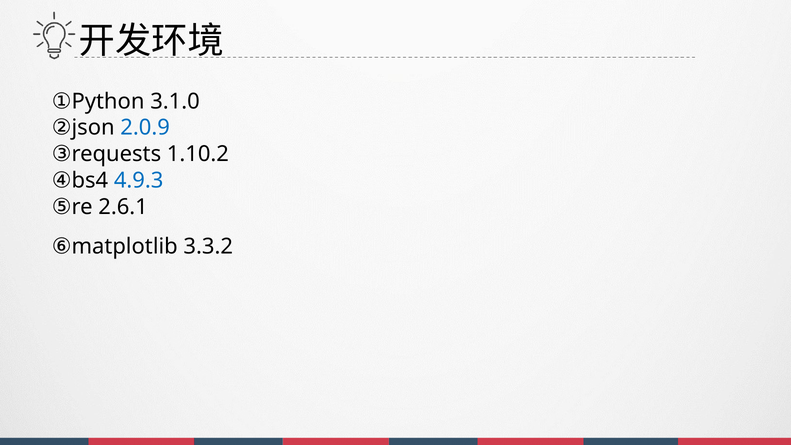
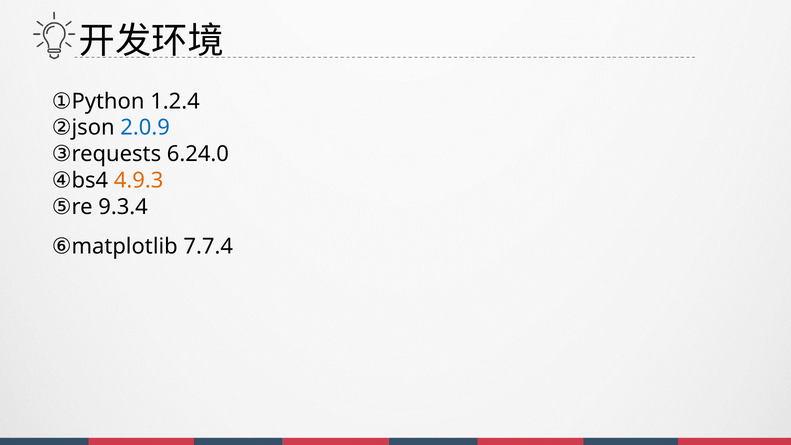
3.1.0: 3.1.0 -> 1.2.4 (175, 101)
1.10.2: 1.10.2 -> 6.24.0 (198, 154)
4.9.3 colour: blue -> orange (139, 180)
2.6.1: 2.6.1 -> 9.3.4 (123, 207)
3.3.2: 3.3.2 -> 7.7.4 (208, 246)
